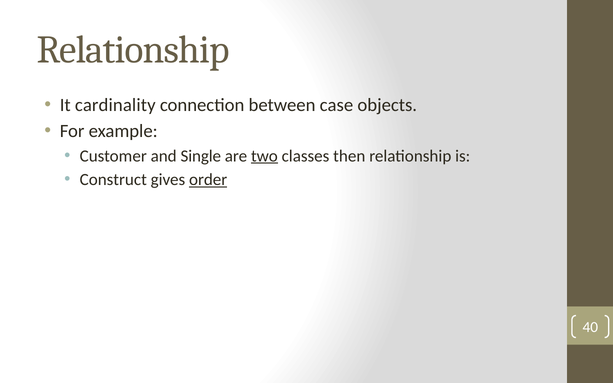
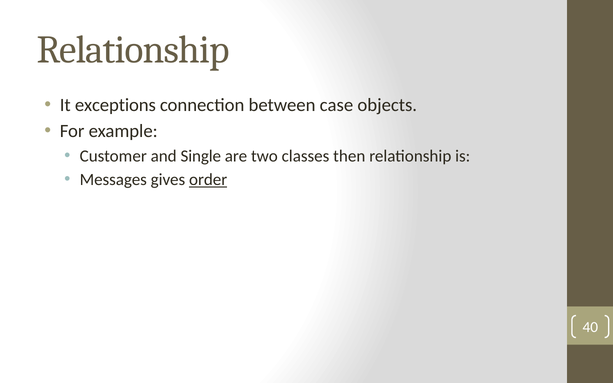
cardinality: cardinality -> exceptions (115, 105)
two underline: present -> none (264, 156)
Construct: Construct -> Messages (113, 180)
